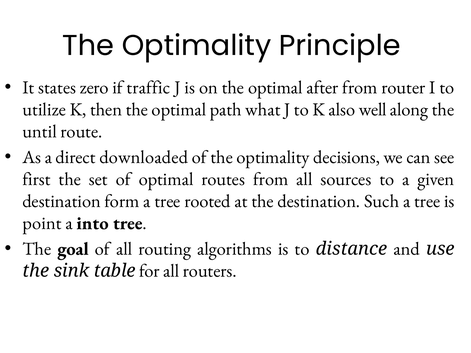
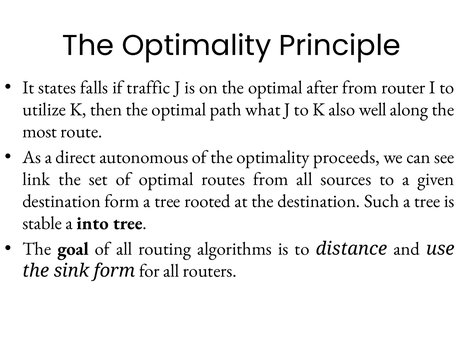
zero: zero -> falls (94, 88)
until: until -> most (40, 132)
downloaded: downloaded -> autonomous (144, 157)
decisions: decisions -> proceeds (346, 157)
first: first -> link (36, 179)
point: point -> stable (42, 223)
sink table: table -> form (115, 271)
